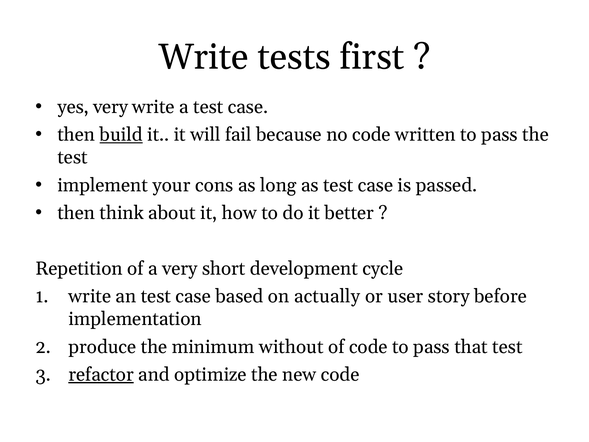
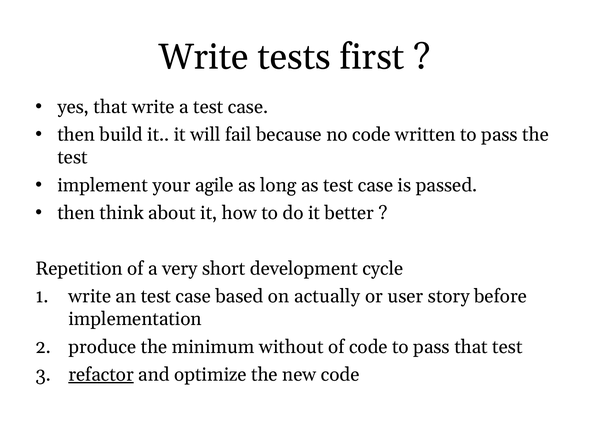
yes very: very -> that (110, 107)
build underline: present -> none (121, 135)
cons: cons -> agile (214, 185)
